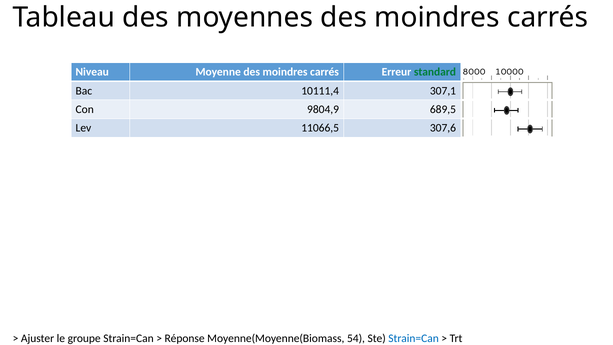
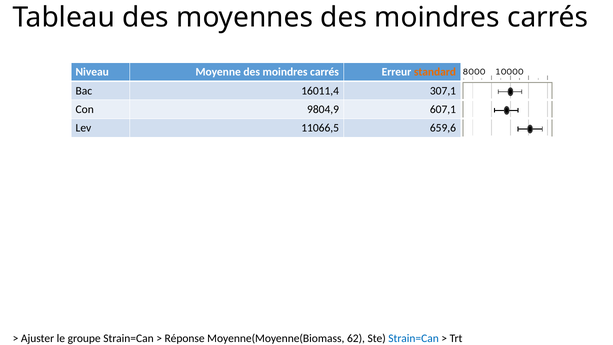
standard colour: green -> orange (435, 72)
10111,4: 10111,4 -> 16011,4 (320, 91)
689,5: 689,5 -> 607,1 (443, 109)
307,6: 307,6 -> 659,6 (443, 128)
54: 54 -> 62 (356, 338)
